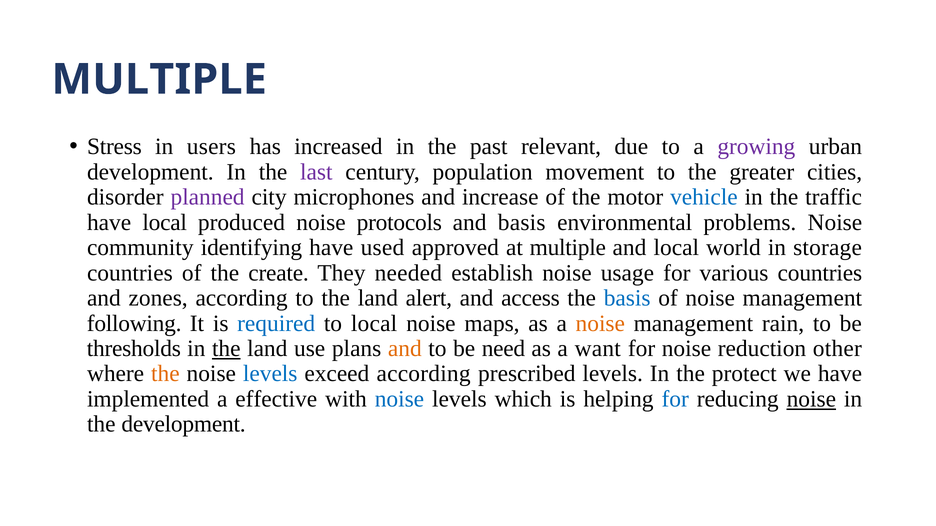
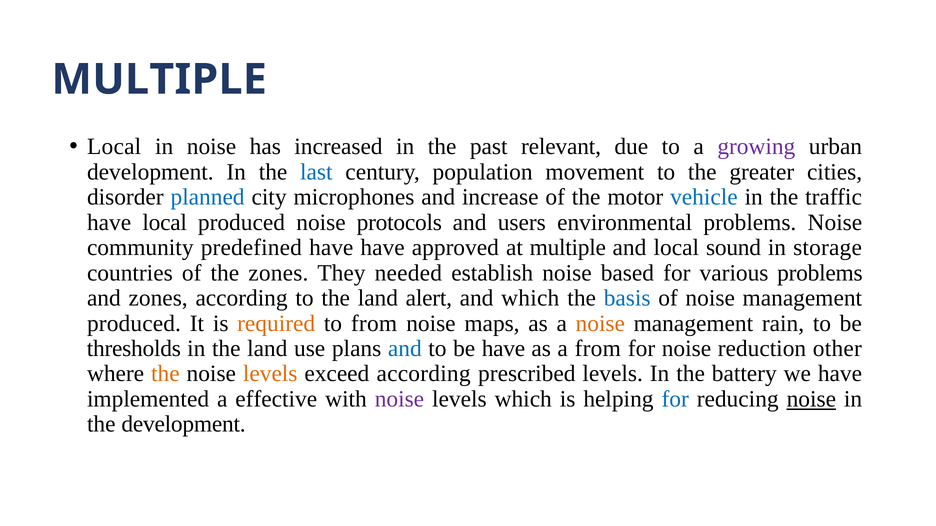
Stress: Stress -> Local (114, 147)
in users: users -> noise (211, 147)
last colour: purple -> blue (316, 172)
planned colour: purple -> blue (208, 197)
and basis: basis -> users (522, 223)
identifying: identifying -> predefined (251, 248)
have used: used -> have (383, 248)
world: world -> sound (734, 248)
the create: create -> zones (278, 273)
usage: usage -> based (627, 273)
various countries: countries -> problems (820, 273)
and access: access -> which (530, 298)
following: following -> produced (134, 324)
required colour: blue -> orange (276, 324)
to local: local -> from (374, 324)
the underline: present -> none (226, 349)
and colour: orange -> blue (405, 349)
be need: need -> have (503, 349)
a want: want -> from (598, 349)
levels colour: blue -> orange (270, 374)
protect: protect -> battery (744, 374)
noise colour: blue -> purple (399, 399)
